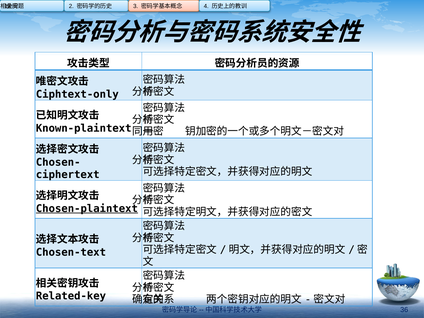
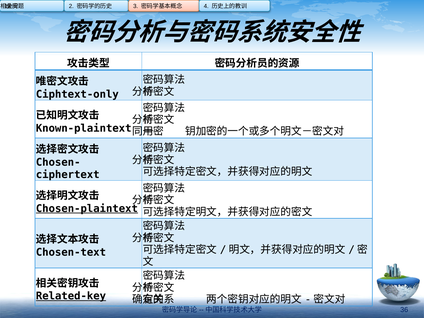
Related-key underline: none -> present (71, 296)
